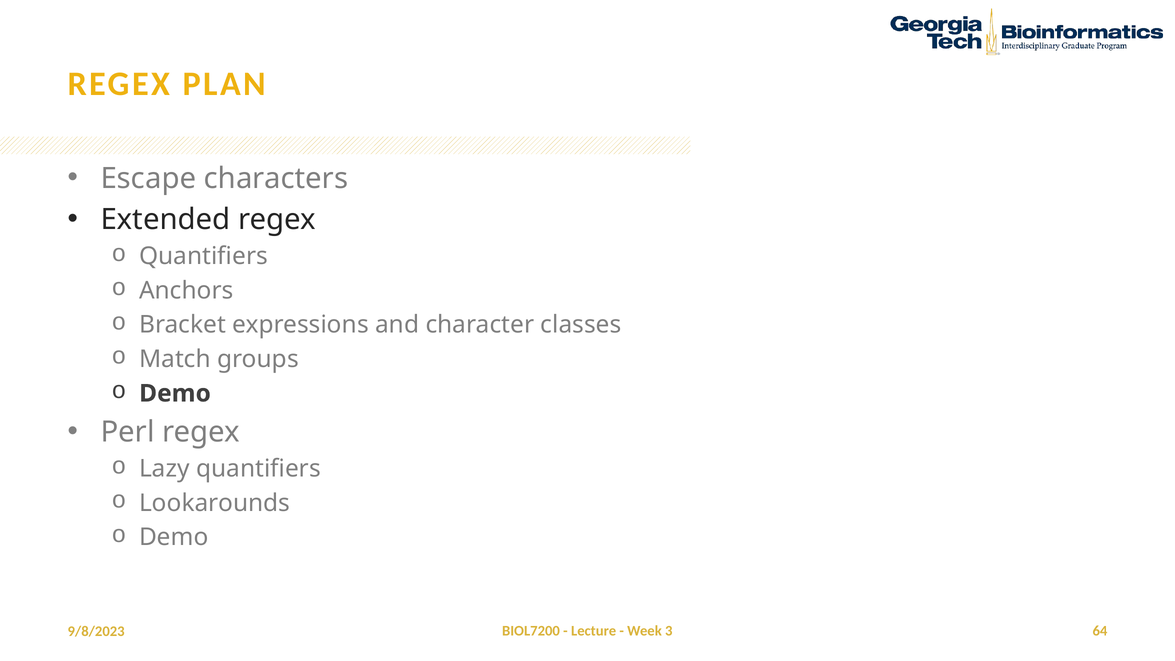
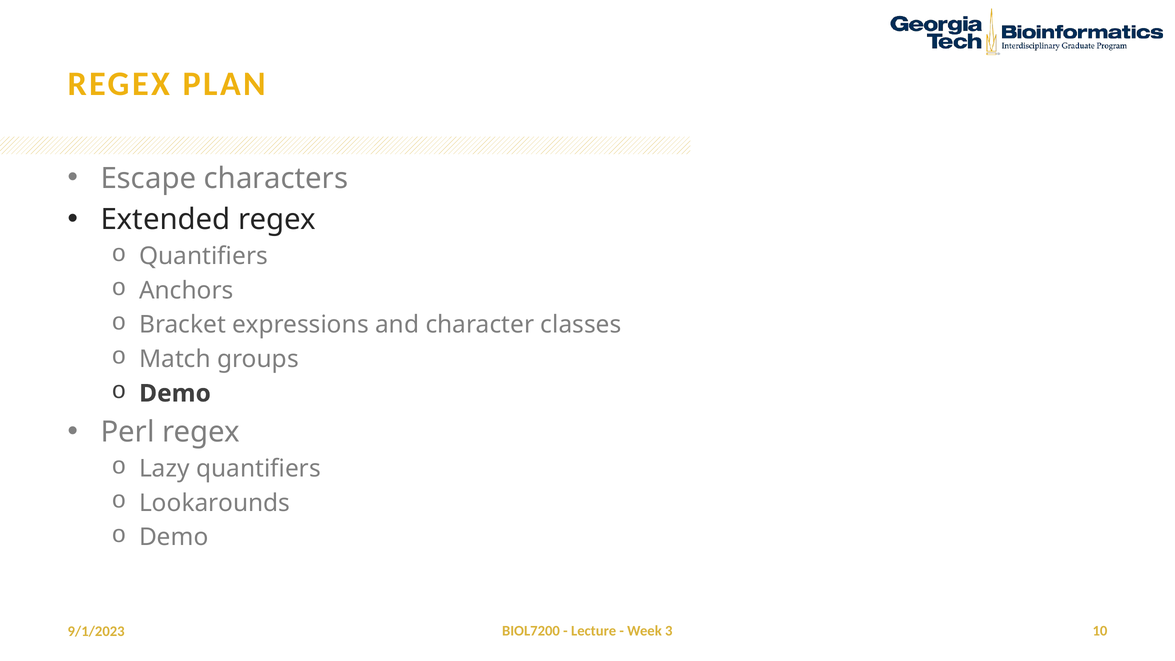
64: 64 -> 10 (1100, 631)
9/8/2023: 9/8/2023 -> 9/1/2023 (96, 631)
